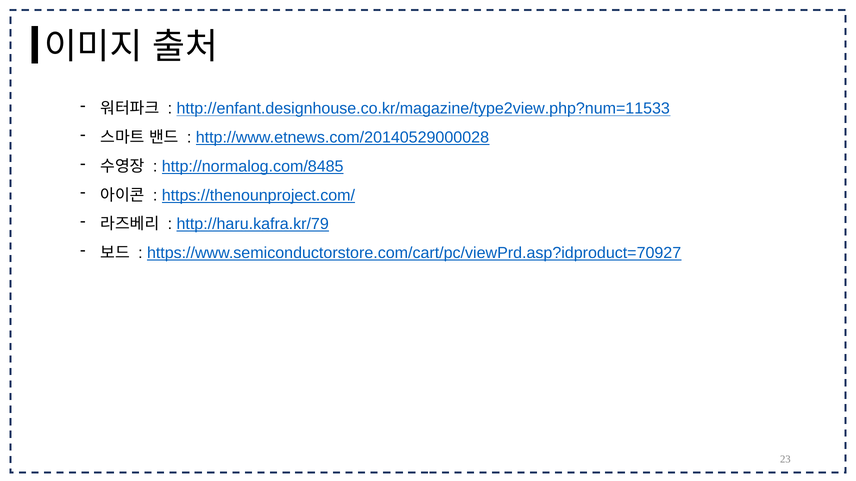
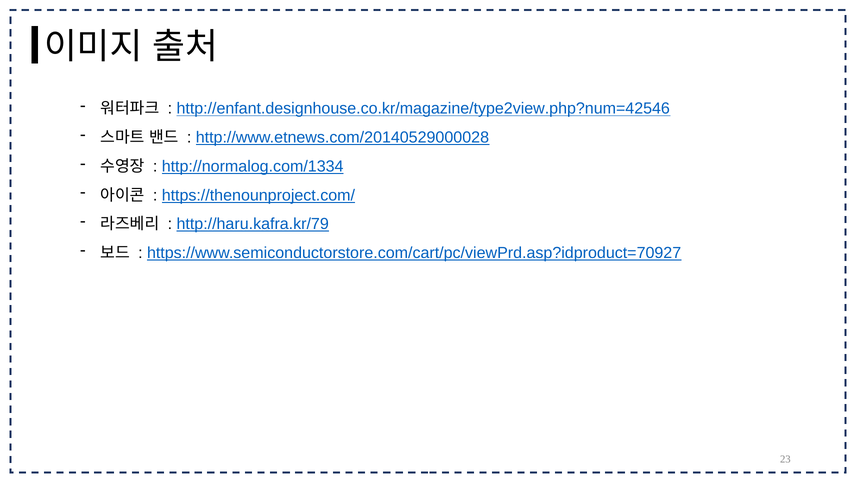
http://enfant.designhouse.co.kr/magazine/type2view.php?num=11533: http://enfant.designhouse.co.kr/magazine/type2view.php?num=11533 -> http://enfant.designhouse.co.kr/magazine/type2view.php?num=42546 (423, 109)
http://normalog.com/8485: http://normalog.com/8485 -> http://normalog.com/1334 (253, 167)
